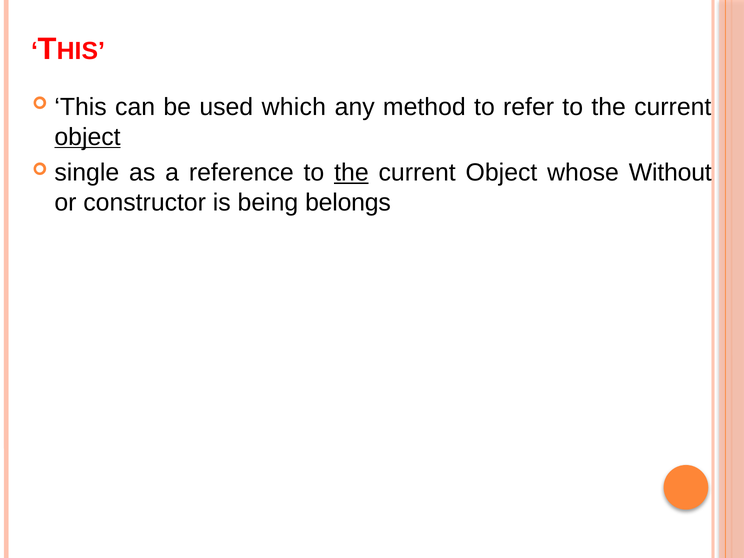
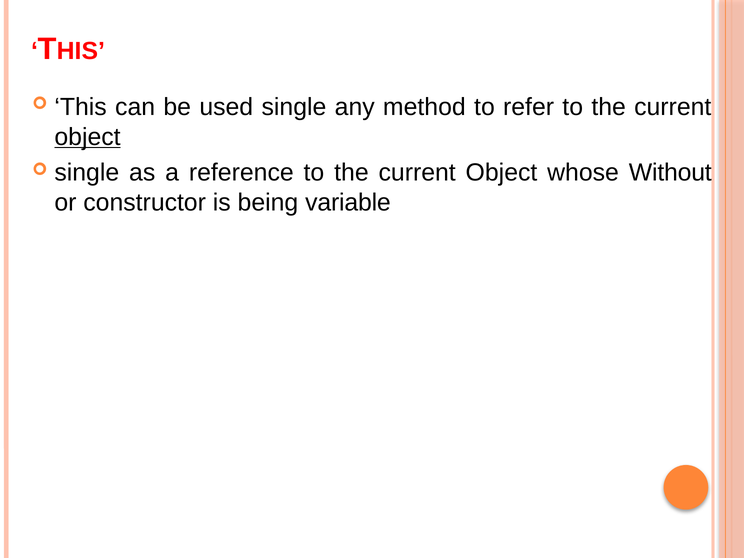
used which: which -> single (294, 107)
the underline: present -> none (351, 173)
belongs: belongs -> variable (348, 203)
